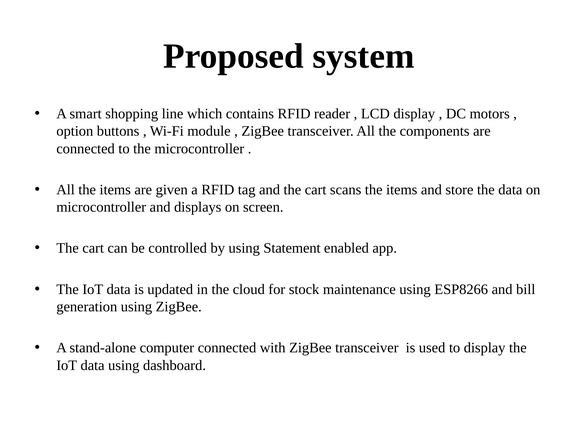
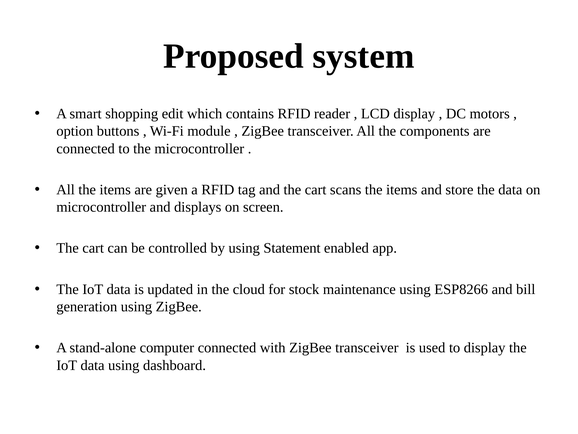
line: line -> edit (173, 114)
